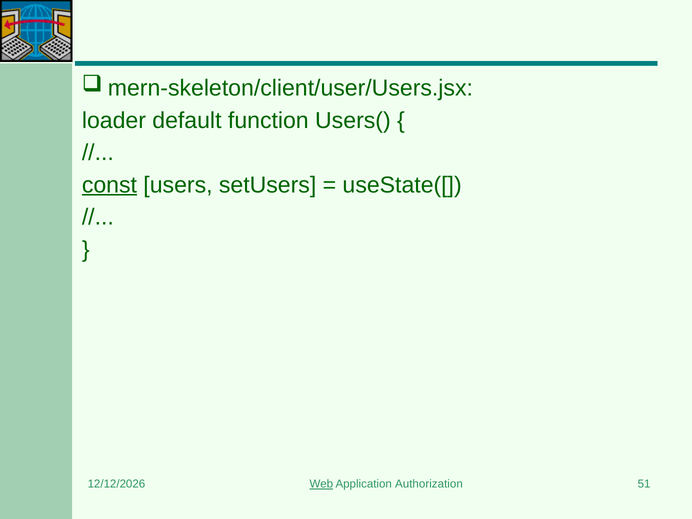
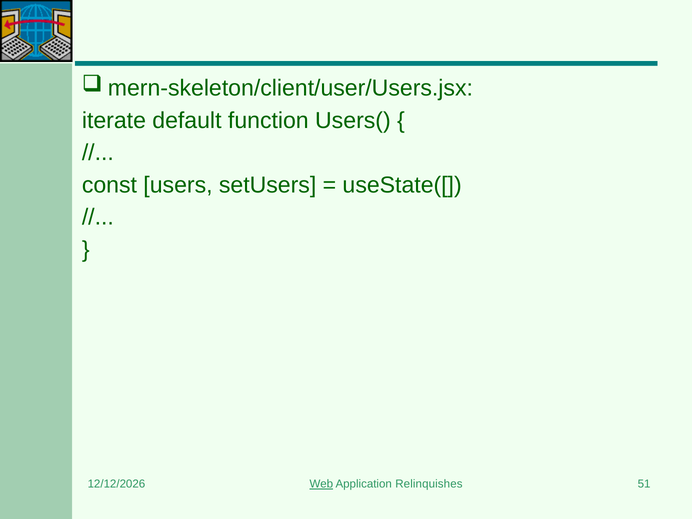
loader: loader -> iterate (114, 120)
const underline: present -> none (109, 185)
Authorization: Authorization -> Relinquishes (429, 484)
